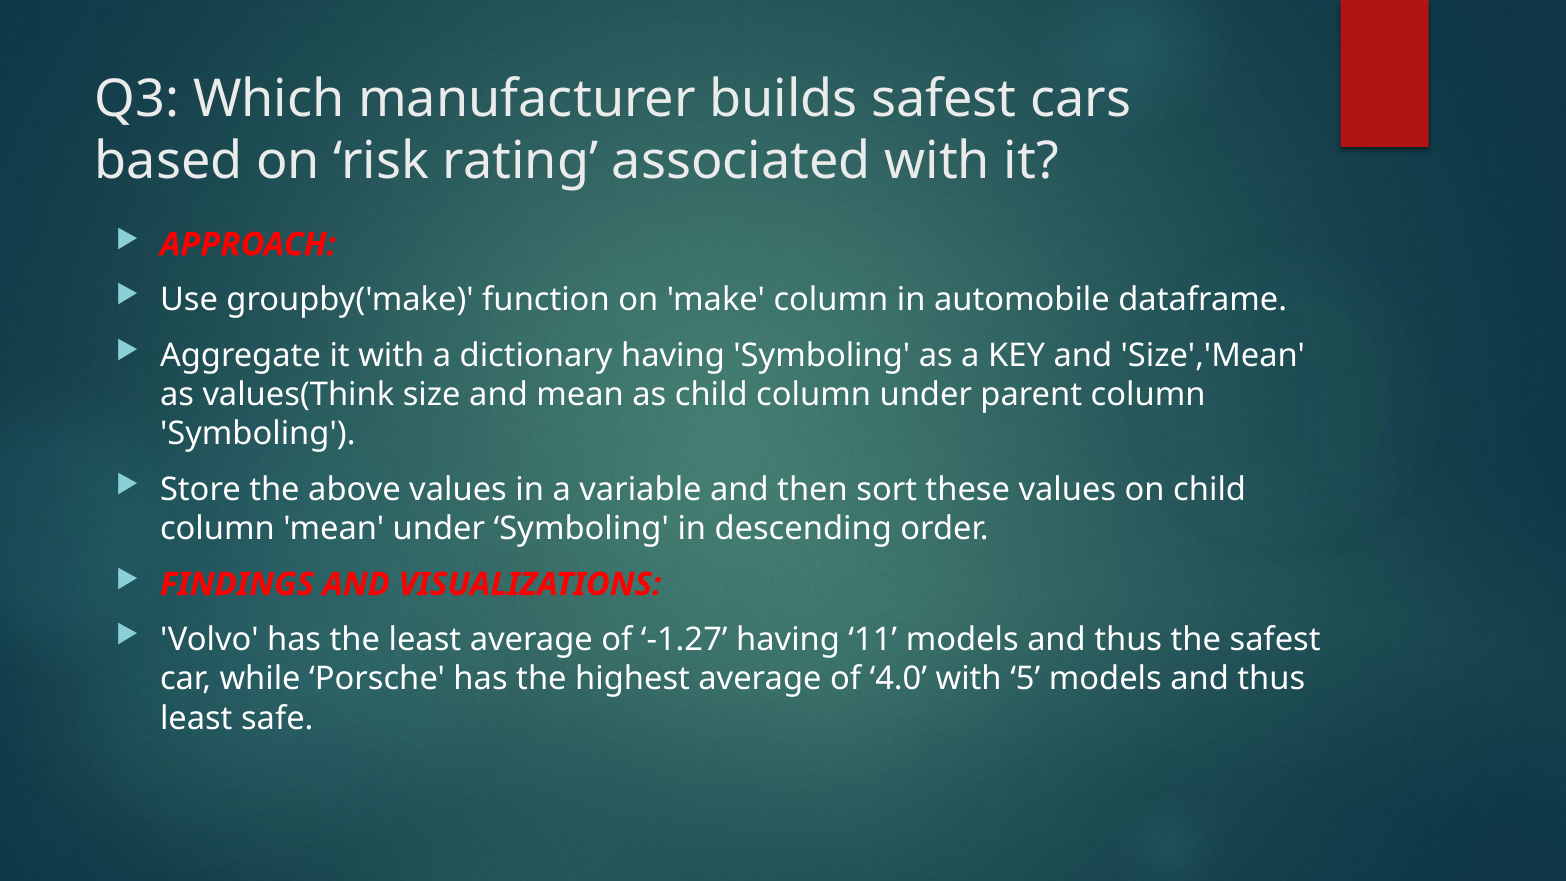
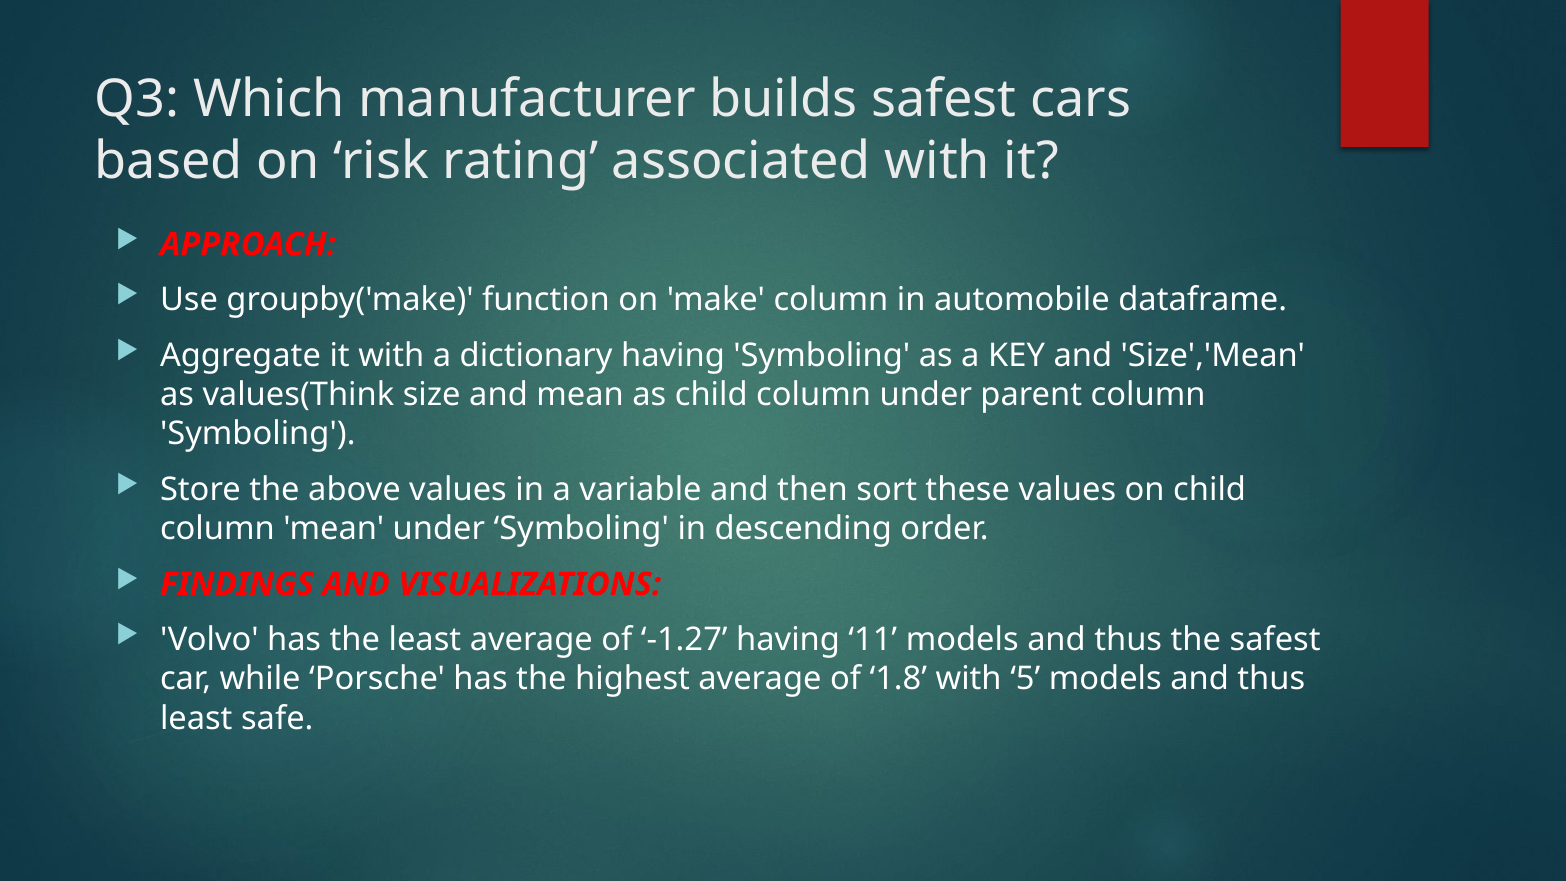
4.0: 4.0 -> 1.8 (898, 679)
